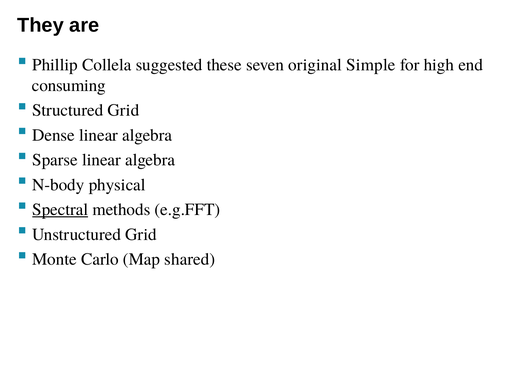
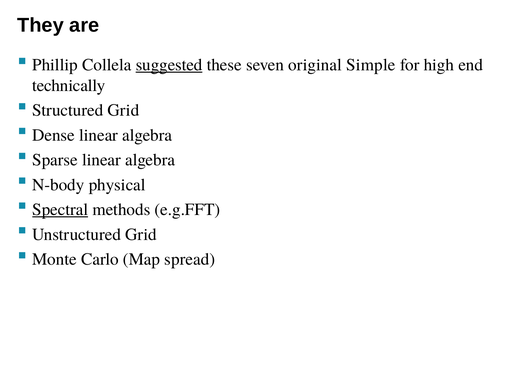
suggested underline: none -> present (169, 65)
consuming: consuming -> technically (69, 85)
shared: shared -> spread (190, 259)
